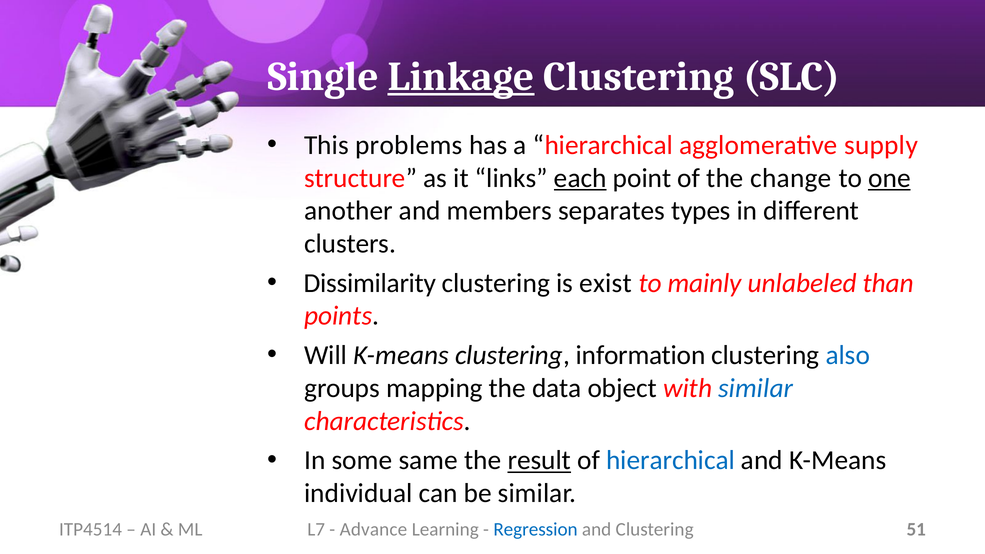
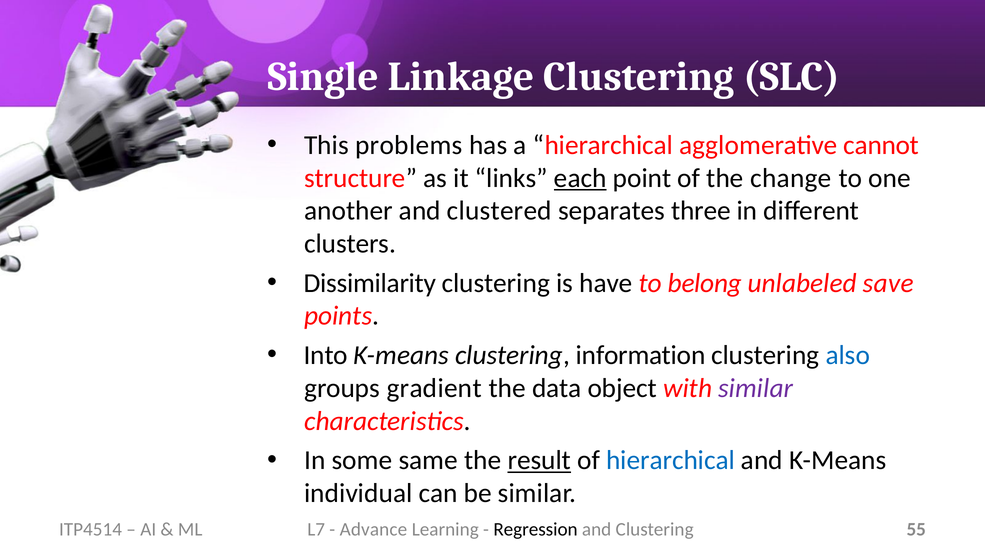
Linkage underline: present -> none (461, 77)
supply: supply -> cannot (881, 145)
one underline: present -> none (889, 178)
members: members -> clustered (499, 211)
types: types -> three (701, 211)
exist: exist -> have (606, 283)
mainly: mainly -> belong (705, 283)
than: than -> save (888, 283)
Will: Will -> Into (326, 355)
mapping: mapping -> gradient (434, 388)
similar colour: blue -> purple (756, 388)
Regression colour: blue -> black (536, 529)
51: 51 -> 55 (916, 529)
